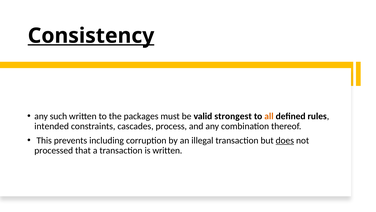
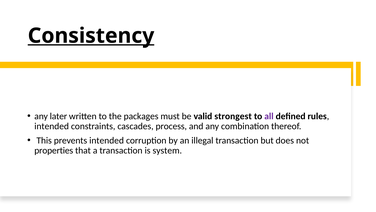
such: such -> later (58, 116)
all colour: orange -> purple (269, 116)
prevents including: including -> intended (107, 140)
does underline: present -> none (285, 140)
processed: processed -> properties (54, 150)
is written: written -> system (167, 150)
